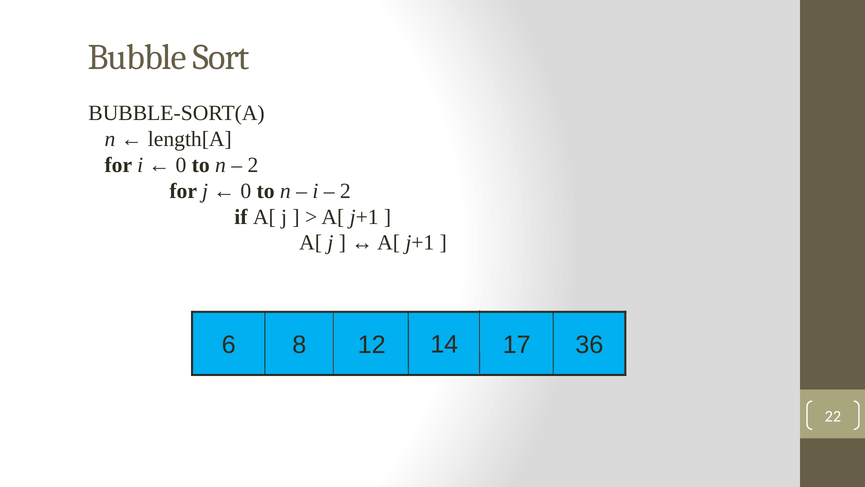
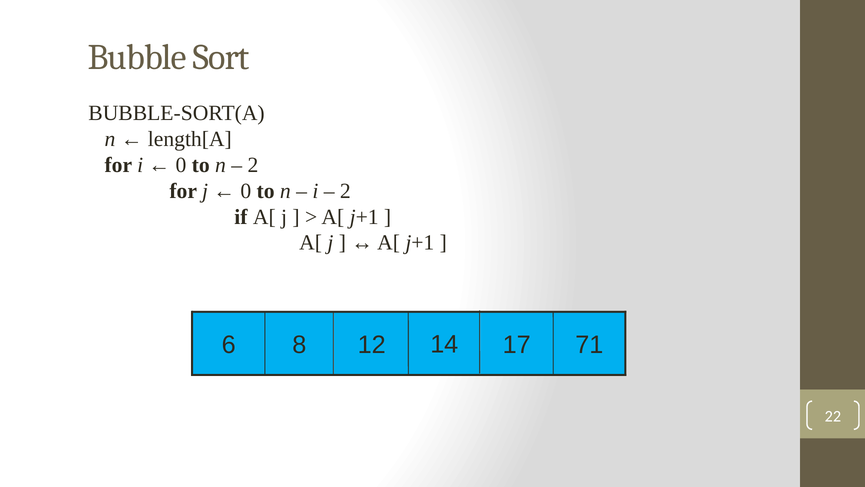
36: 36 -> 71 (589, 345)
